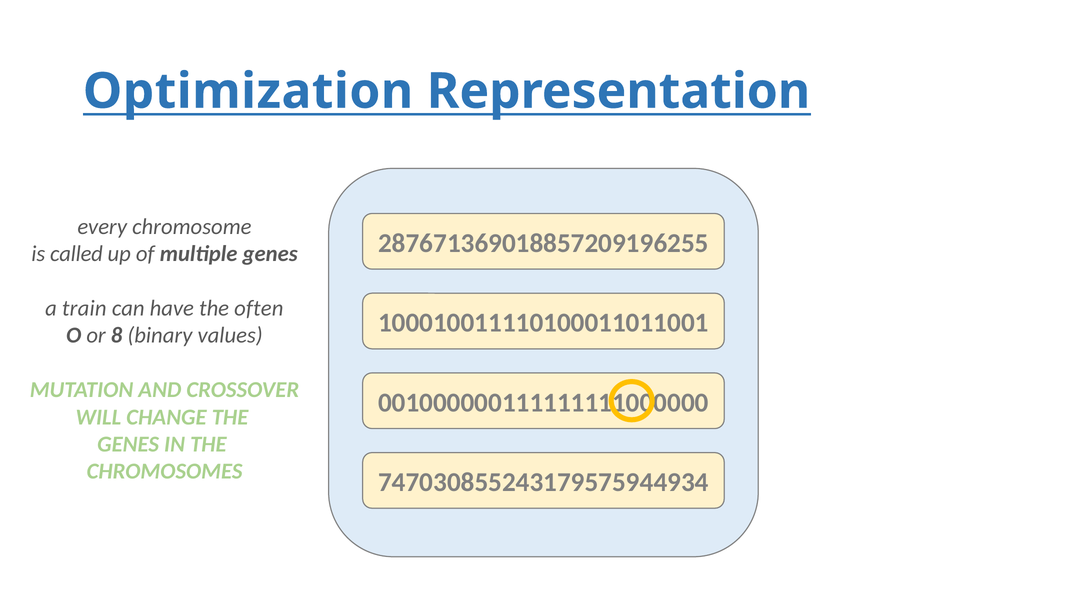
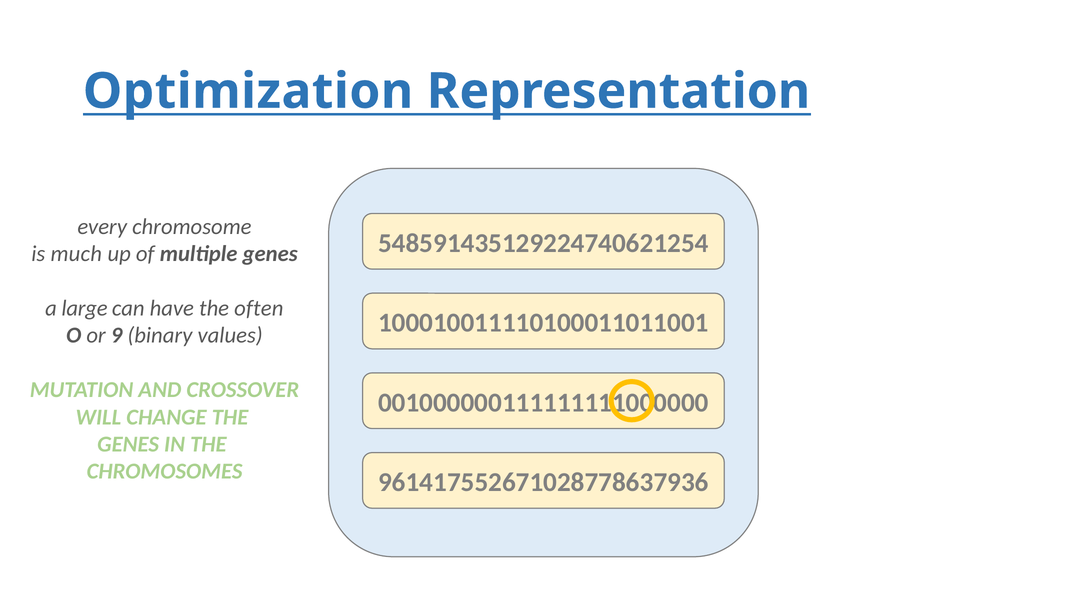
287671369018857209196255: 287671369018857209196255 -> 548591435129224740621254 (543, 243)
called: called -> much (76, 254)
train: train -> large (85, 308)
8: 8 -> 9 (117, 335)
747030855243179575944934: 747030855243179575944934 -> 961417552671028778637936 (543, 482)
